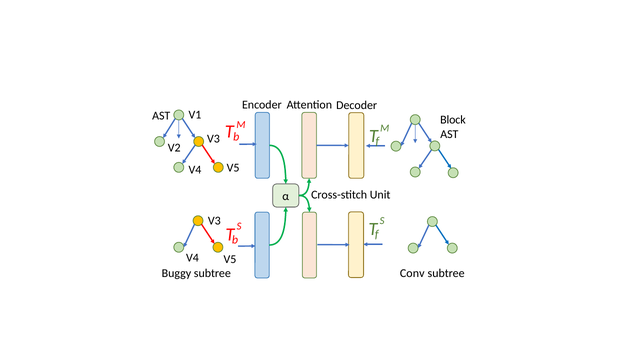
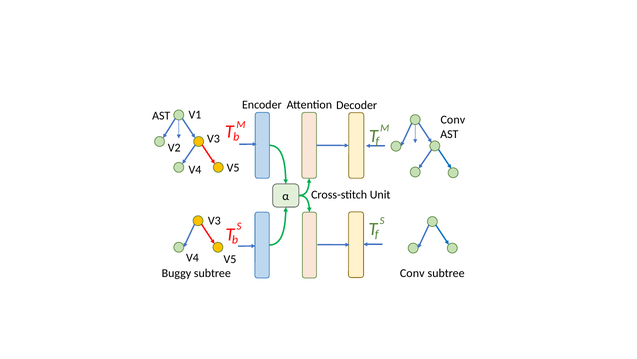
Block: Block -> Conv (453, 120)
